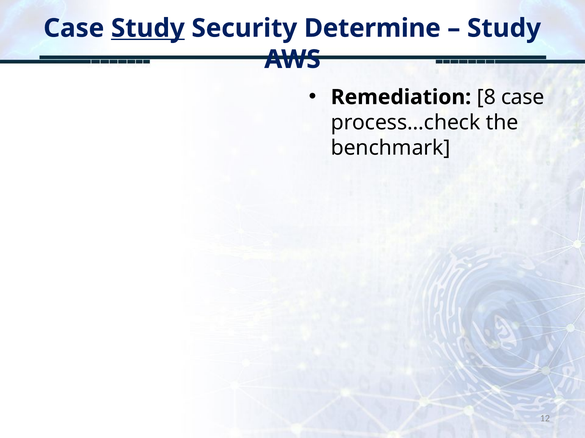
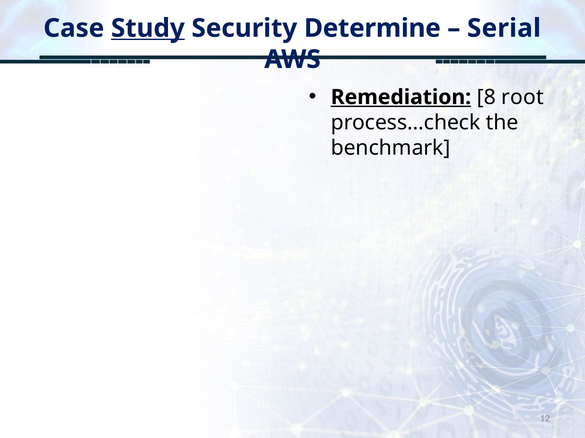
Study: Study -> Serial (504, 28)
Remediation underline: none -> present (401, 97)
8 case: case -> root (523, 97)
